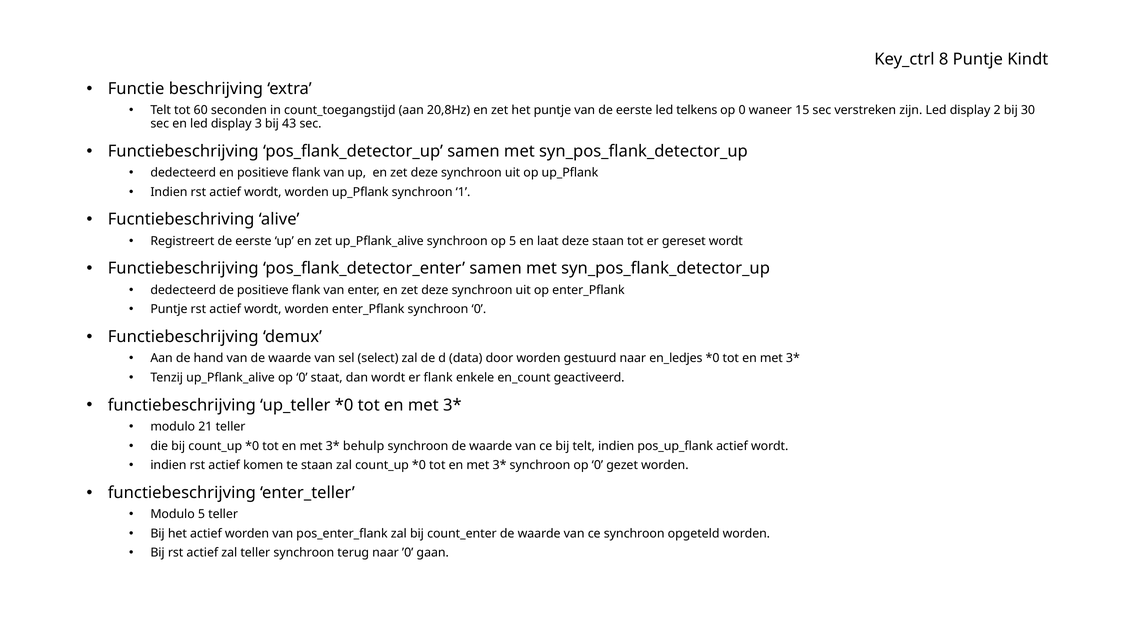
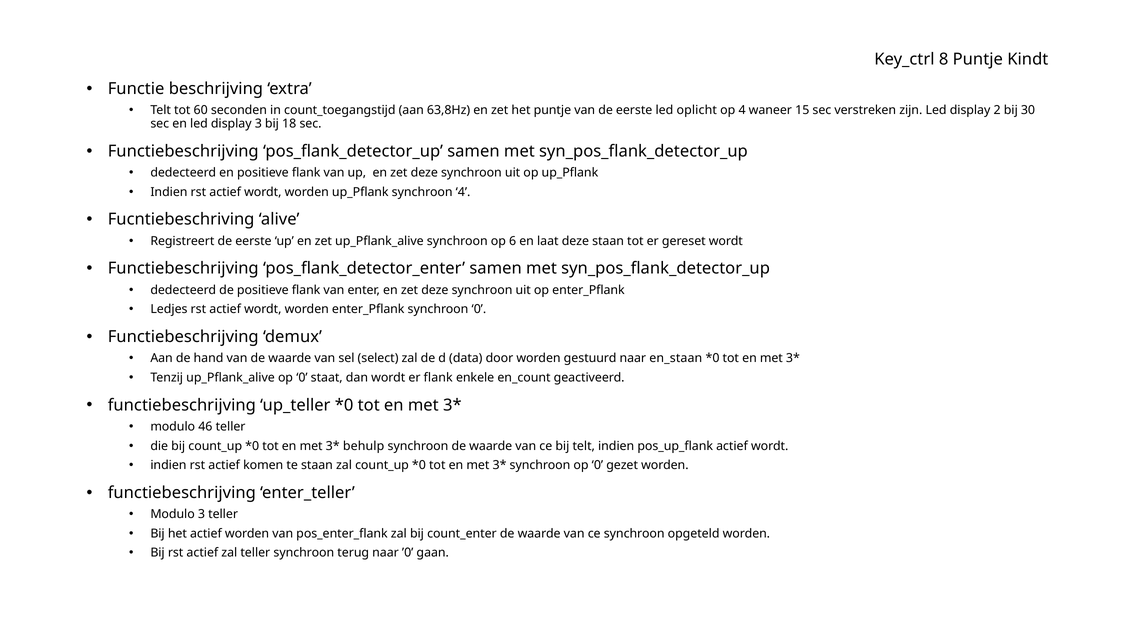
20,8Hz: 20,8Hz -> 63,8Hz (449, 110)
telkens: telkens -> oplicht (697, 110)
0: 0 -> 4 (742, 110)
43: 43 -> 18 (289, 124)
synchroon 1: 1 -> 4 (463, 192)
op 5: 5 -> 6 (513, 241)
Puntje: Puntje -> Ledjes (169, 310)
en_ledjes: en_ledjes -> en_staan (676, 359)
21: 21 -> 46 (205, 427)
Modulo 5: 5 -> 3 (201, 515)
